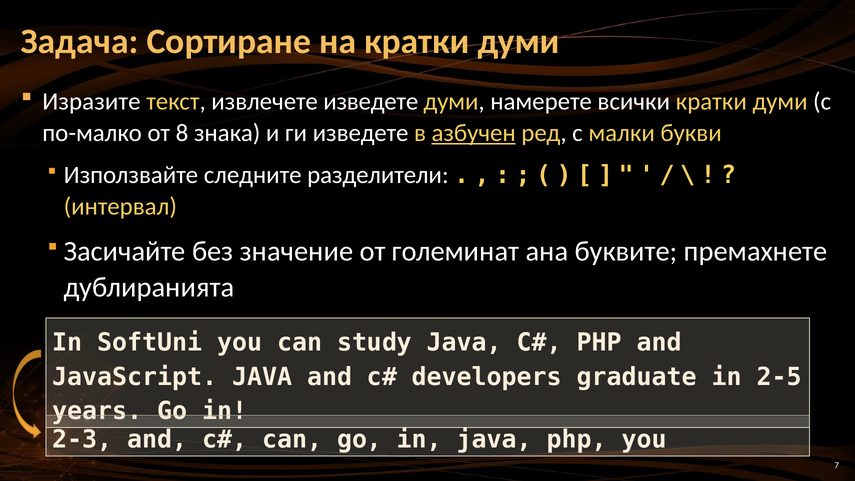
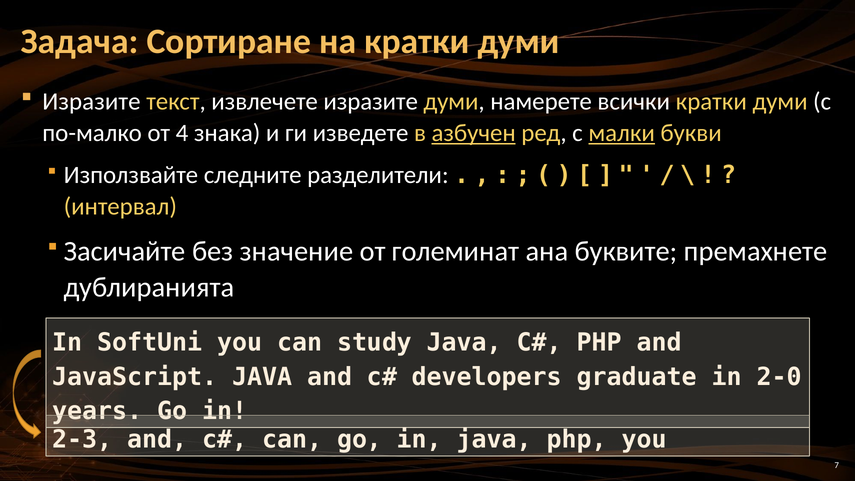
извлечете изведете: изведете -> изразите (371, 101)
8: 8 -> 4 (182, 133)
малки underline: none -> present (622, 133)
2-5: 2-5 -> 2-0 (779, 377)
